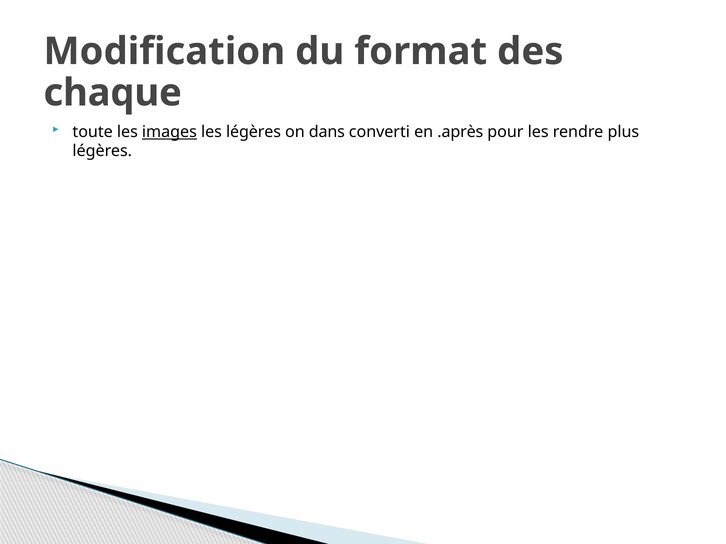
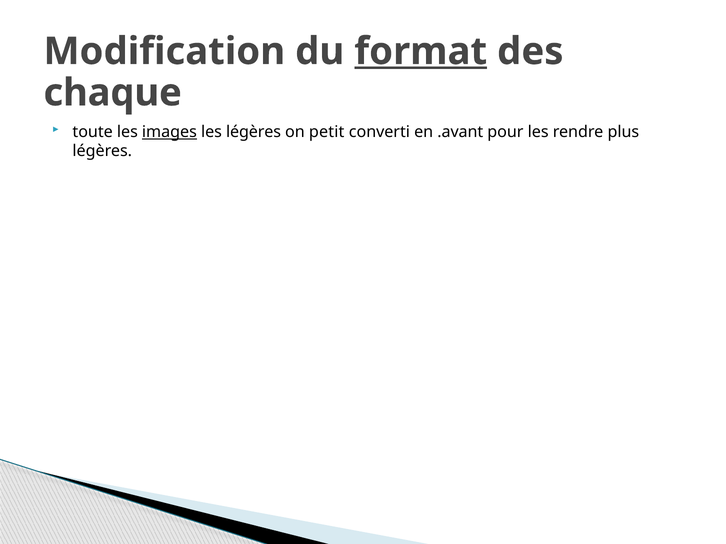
format underline: none -> present (421, 51)
dans: dans -> petit (327, 132)
.après: .après -> .avant (460, 132)
